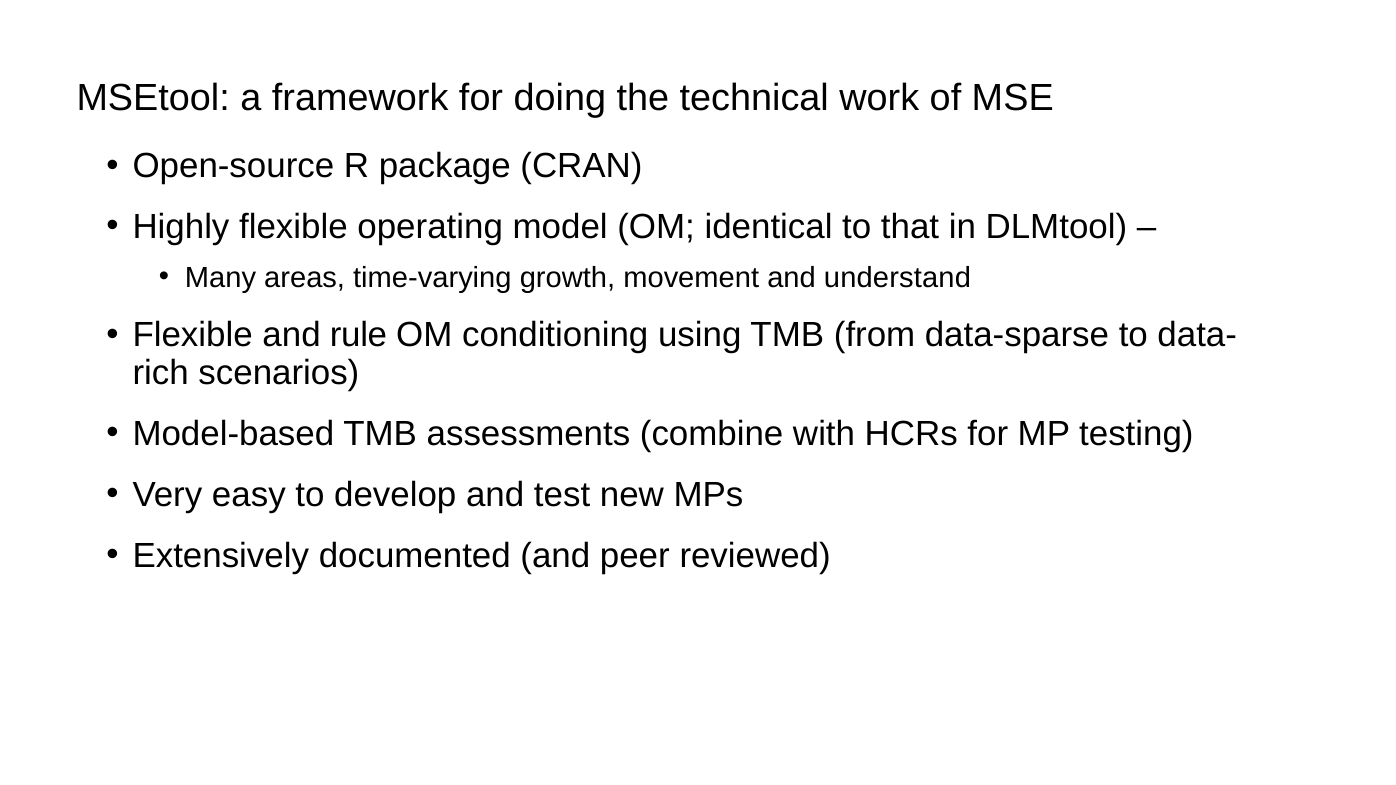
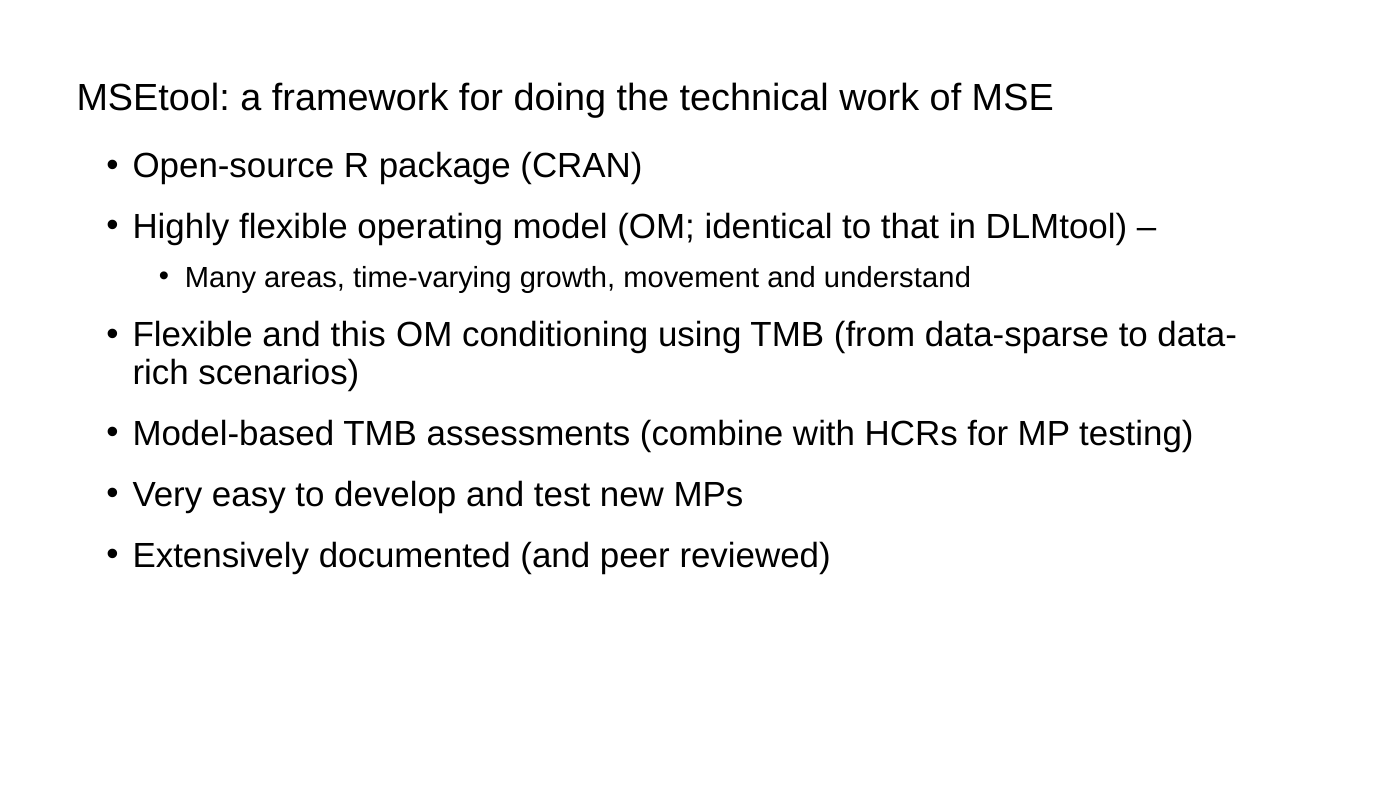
rule: rule -> this (358, 335)
